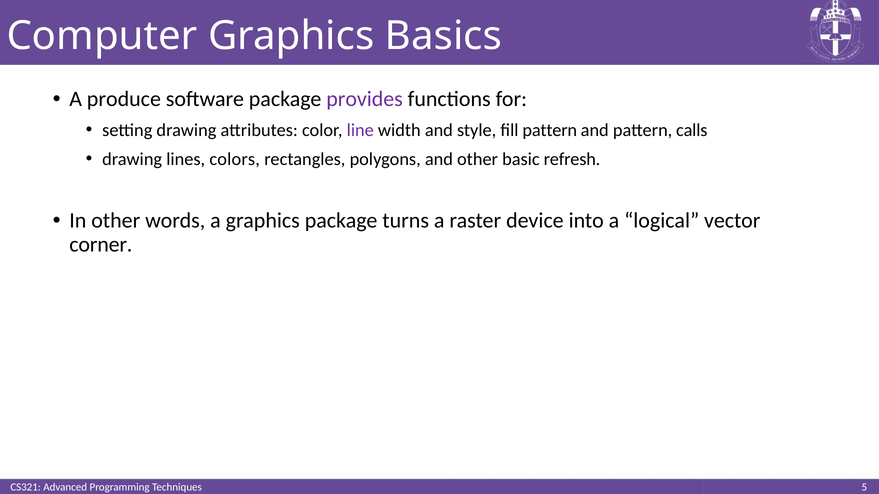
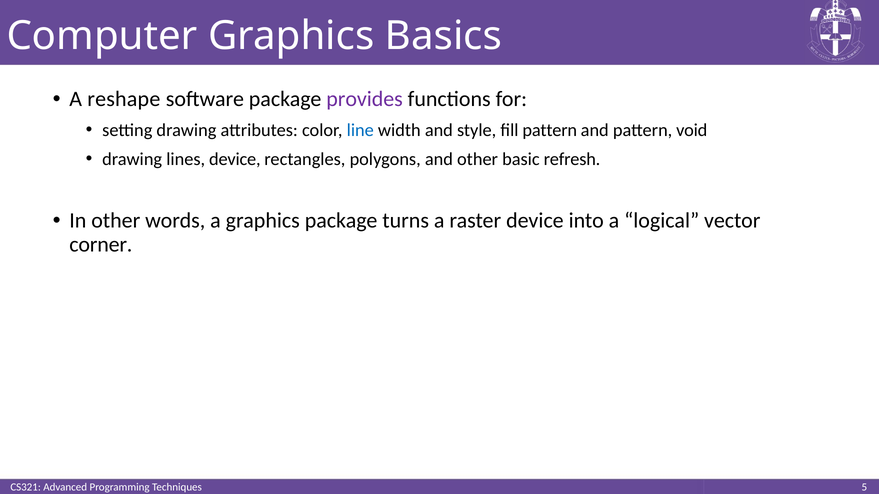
produce: produce -> reshape (124, 99)
line colour: purple -> blue (360, 130)
calls: calls -> void (692, 130)
lines colors: colors -> device (235, 159)
